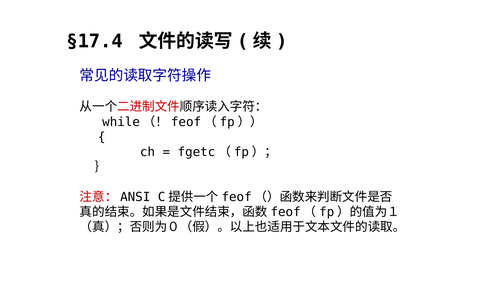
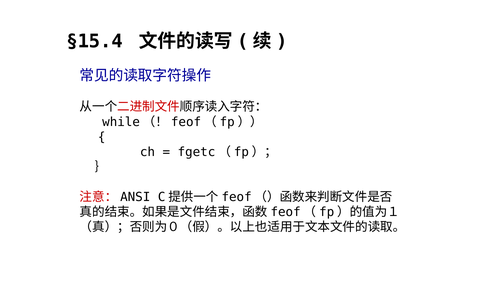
§17.4: §17.4 -> §15.4 (95, 41)
